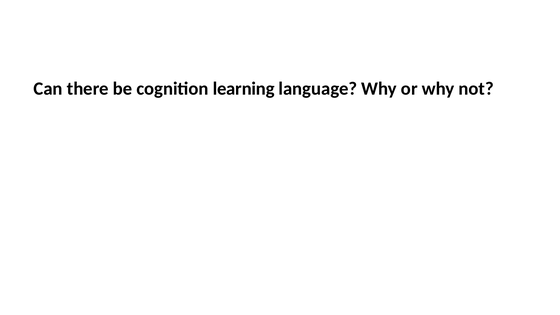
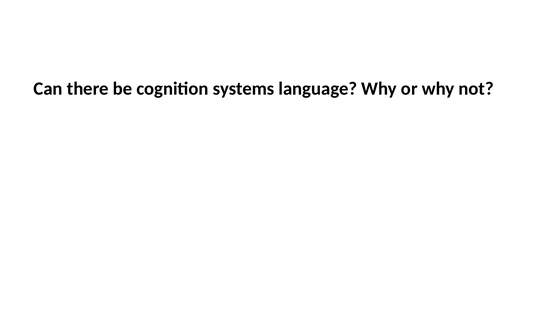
learning: learning -> systems (244, 89)
